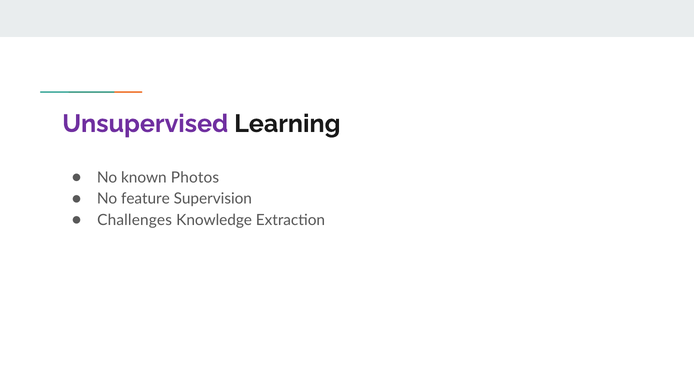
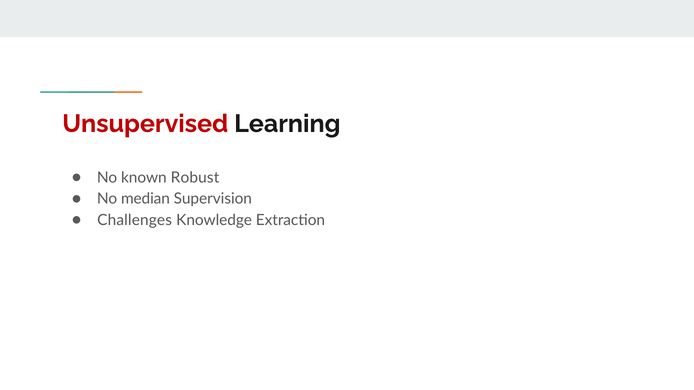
Unsupervised colour: purple -> red (145, 124)
Photos: Photos -> Robust (195, 178)
feature: feature -> median (145, 199)
